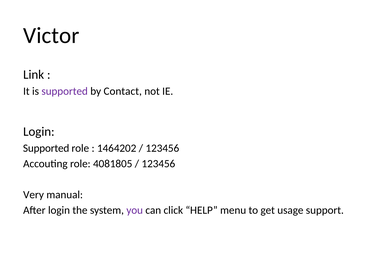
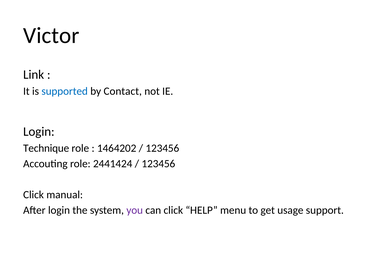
supported colour: purple -> blue (65, 91)
Supported: Supported -> Technique (46, 148)
4081805: 4081805 -> 2441424 (113, 163)
Very: Very -> Click (34, 194)
